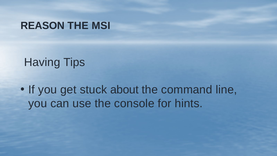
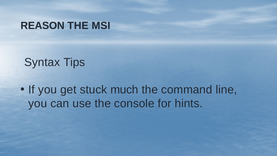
Having: Having -> Syntax (42, 62)
about: about -> much (124, 90)
